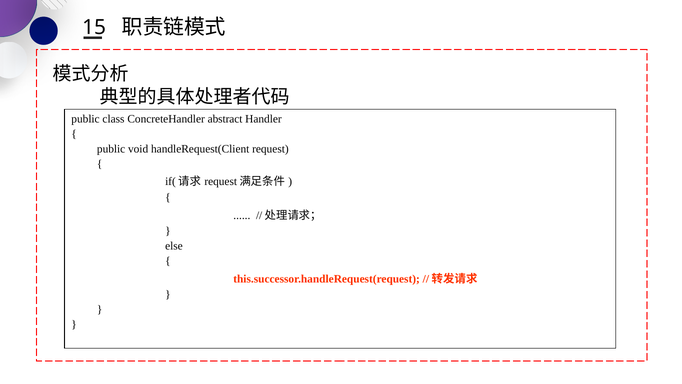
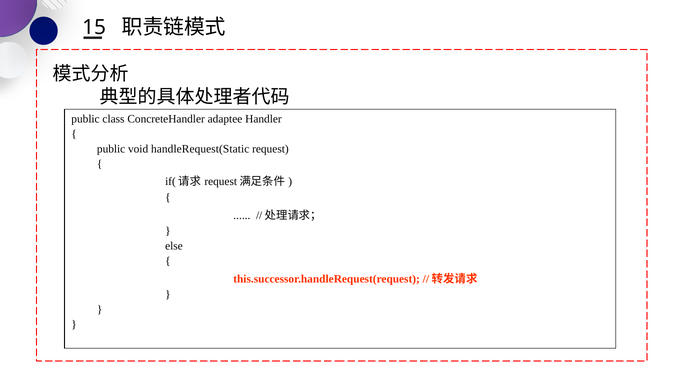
abstract: abstract -> adaptee (225, 119)
handleRequest(Client: handleRequest(Client -> handleRequest(Static (200, 149)
